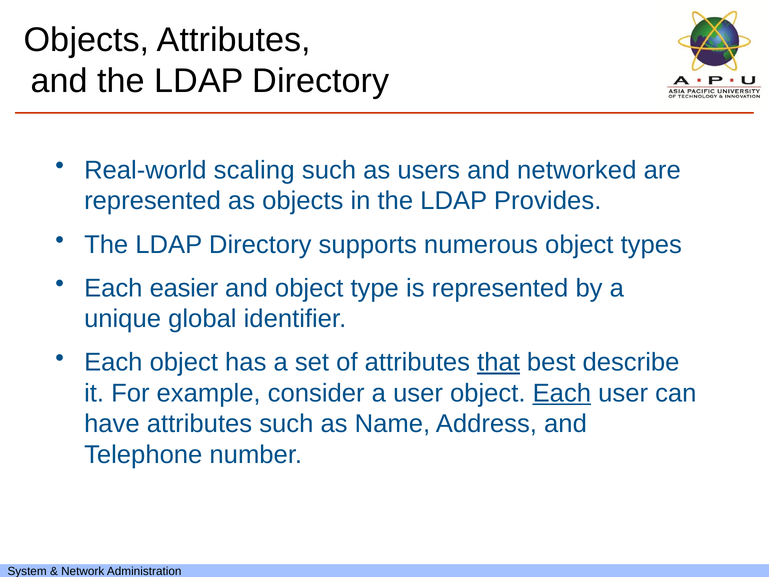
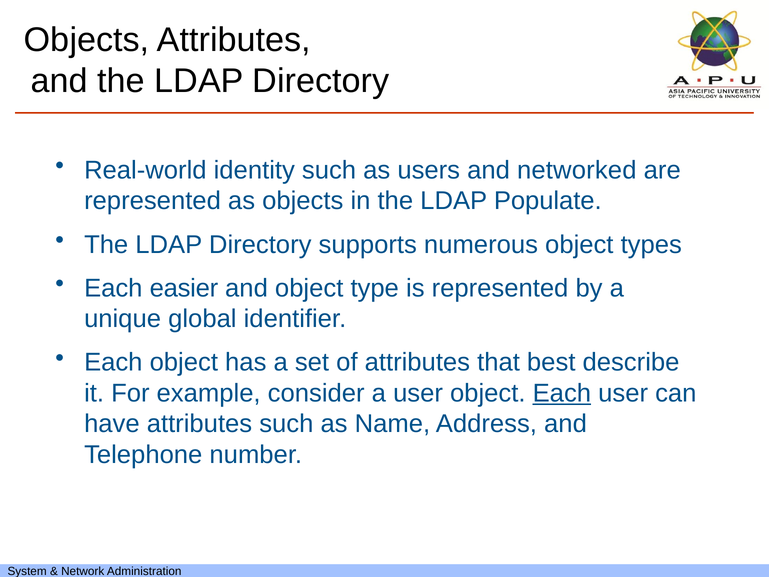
scaling: scaling -> identity (254, 170)
Provides: Provides -> Populate (548, 201)
that underline: present -> none (499, 362)
